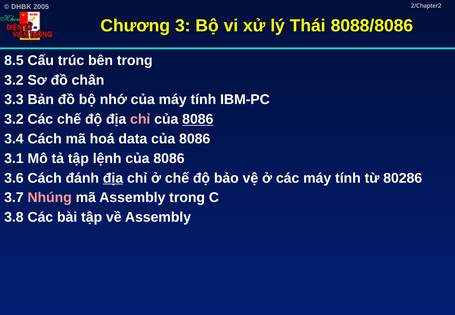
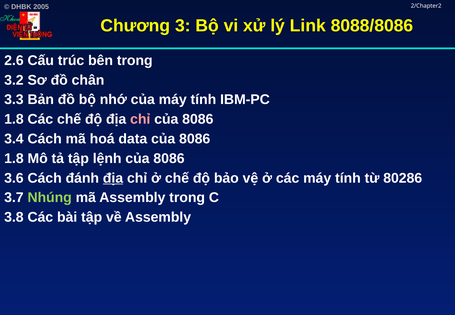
Thái: Thái -> Link (308, 26)
8.5: 8.5 -> 2.6 (14, 60)
3.2: 3.2 -> 1.8 (14, 119)
8086 underline: present -> none (198, 119)
3.1: 3.1 -> 1.8 (14, 158)
Nhúng colour: pink -> light green (50, 198)
